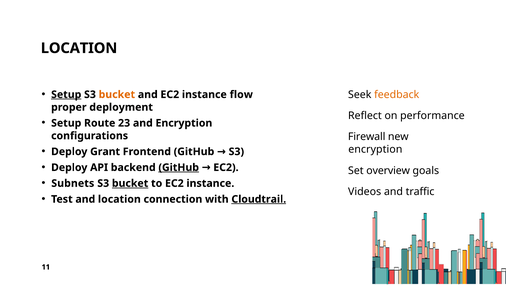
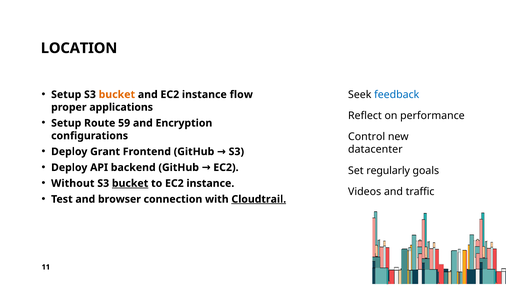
Setup underline: present -> none (66, 94)
feedback colour: orange -> blue (397, 94)
deployment: deployment -> applications (121, 107)
23: 23 -> 59 (124, 123)
Firewall: Firewall -> Control (367, 137)
encryption: encryption -> datacenter (375, 149)
GitHub underline: present -> none (179, 167)
overview: overview -> regularly (388, 170)
Subnets: Subnets -> Without (73, 183)
and location: location -> browser (119, 199)
